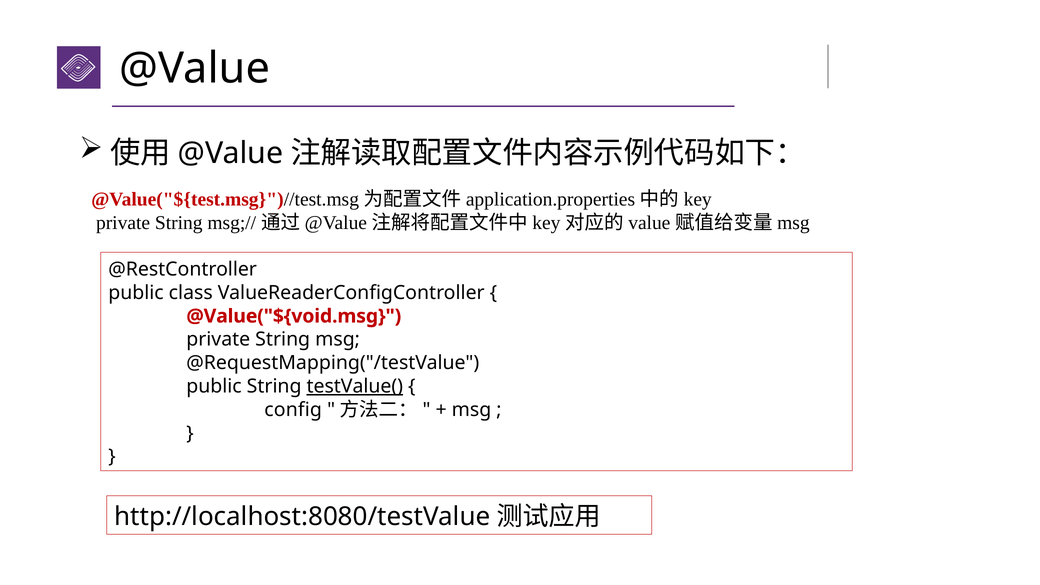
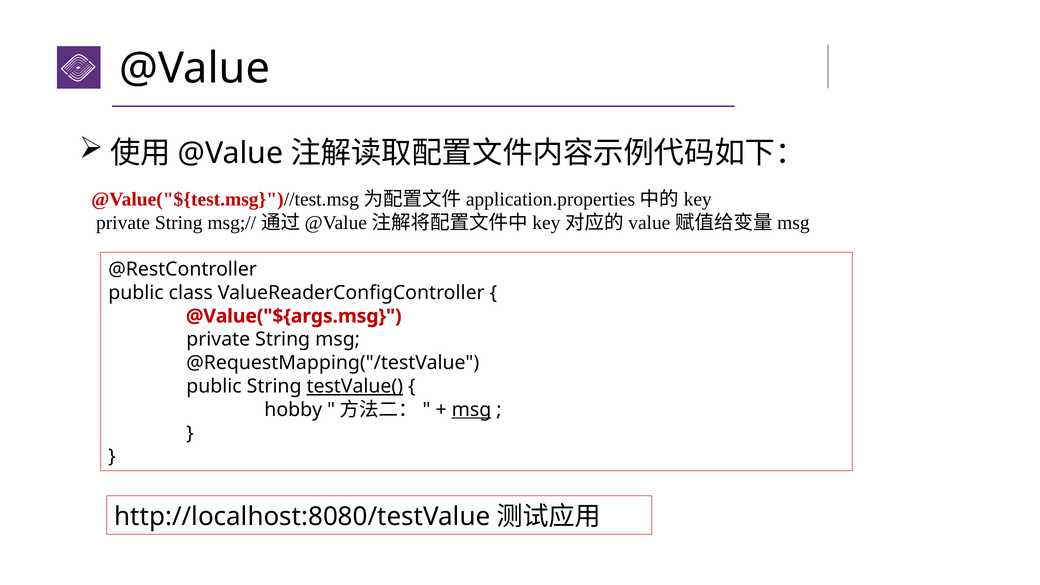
@Value("${void.msg: @Value("${void.msg -> @Value("${args.msg (294, 316)
config: config -> hobby (293, 410)
msg underline: none -> present (471, 410)
